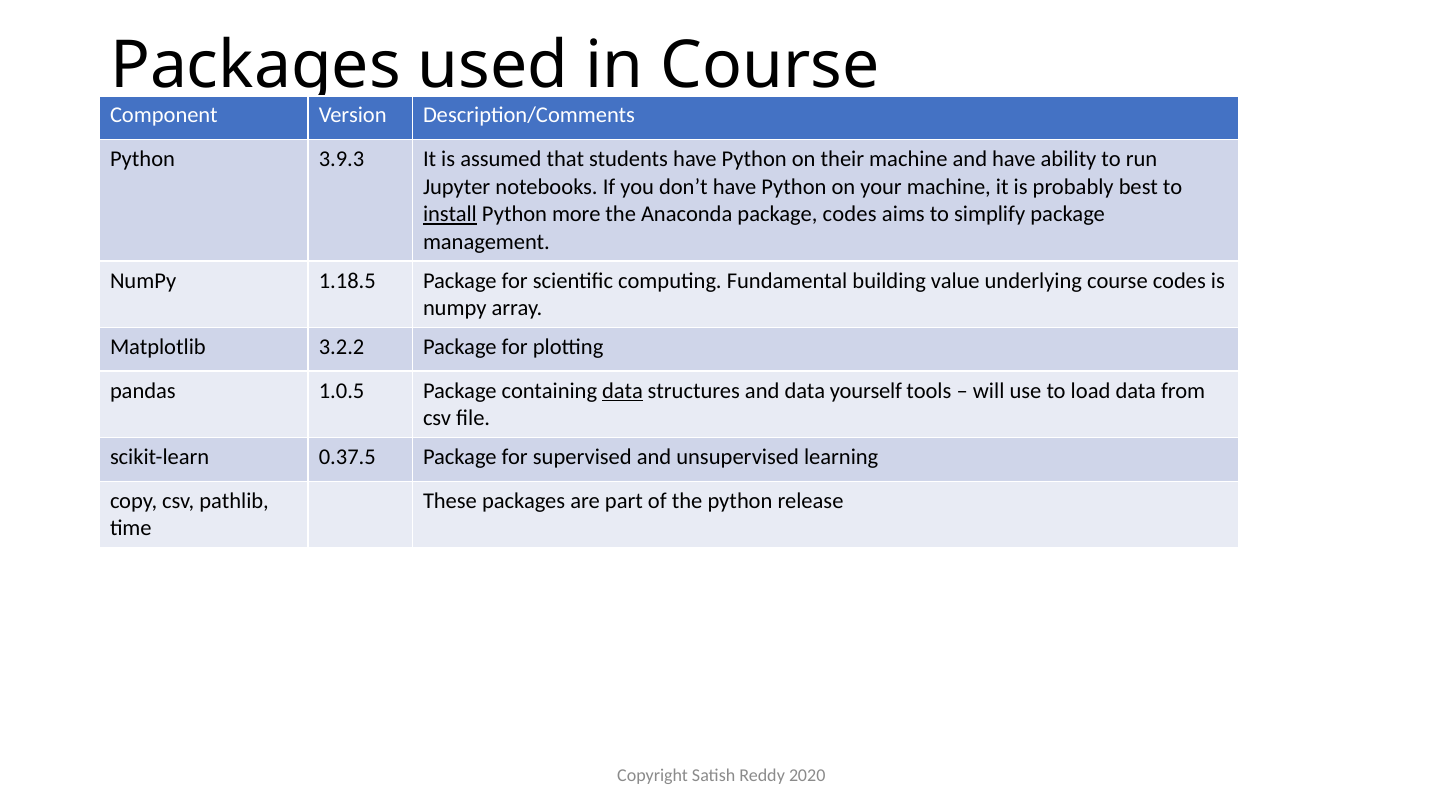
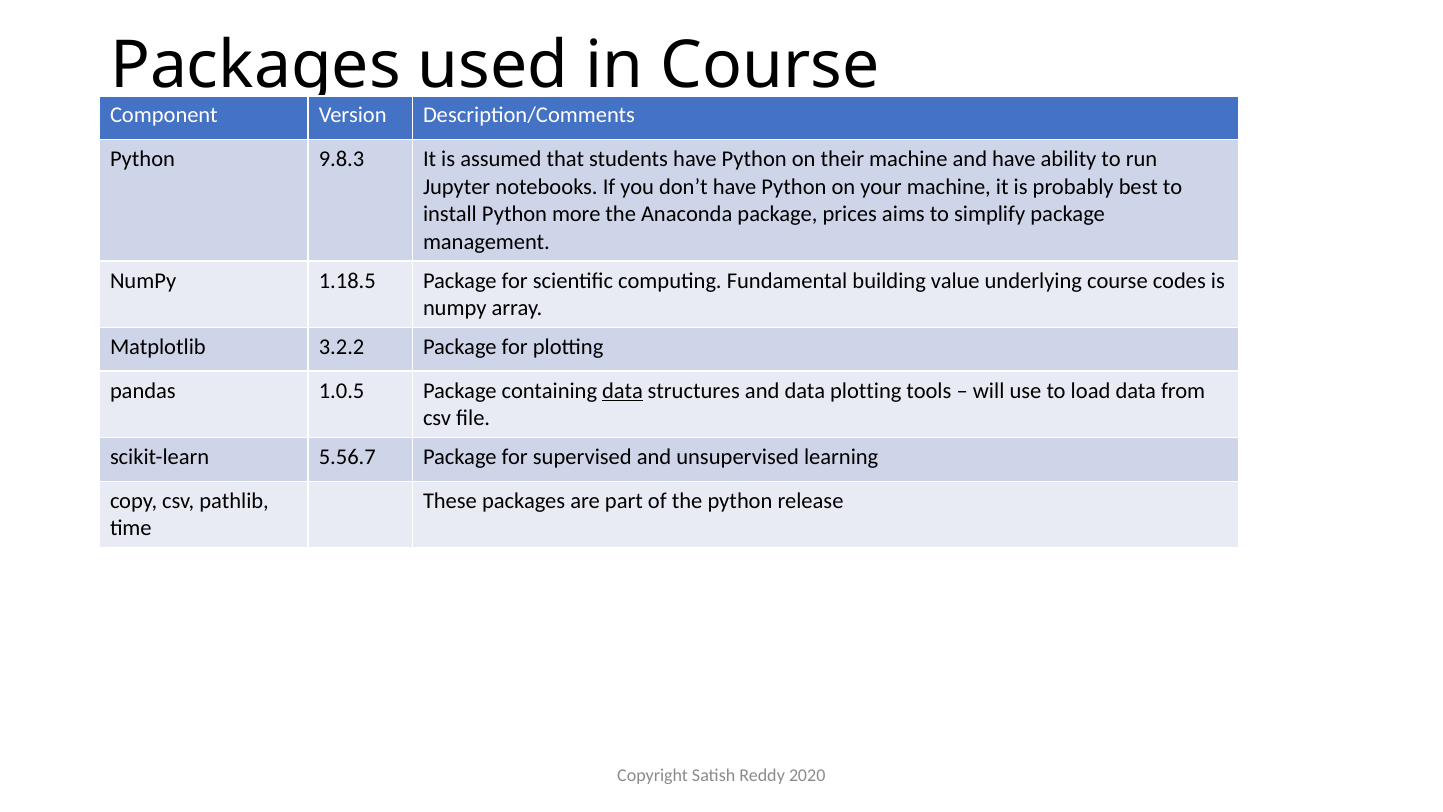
3.9.3: 3.9.3 -> 9.8.3 (342, 159)
install underline: present -> none (450, 214)
package codes: codes -> prices (850, 214)
data yourself: yourself -> plotting (866, 390)
0.37.5: 0.37.5 -> 5.56.7 (347, 457)
